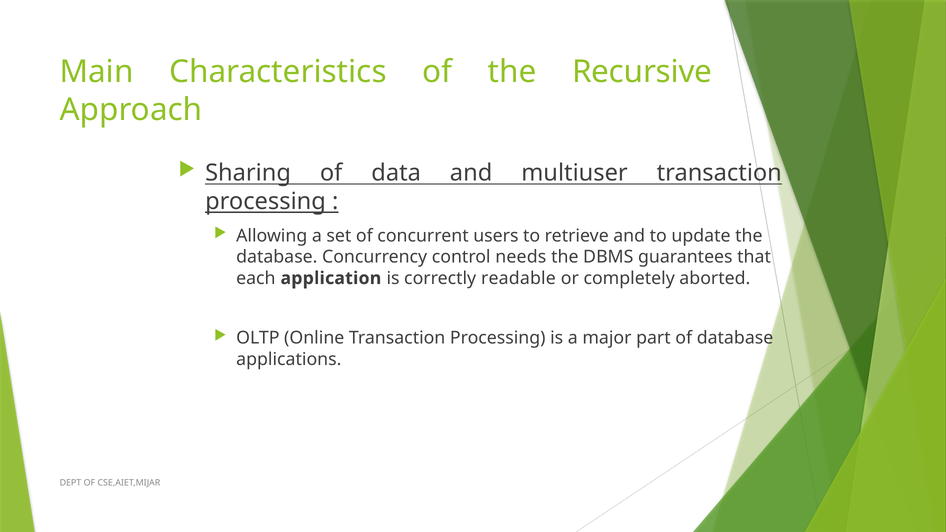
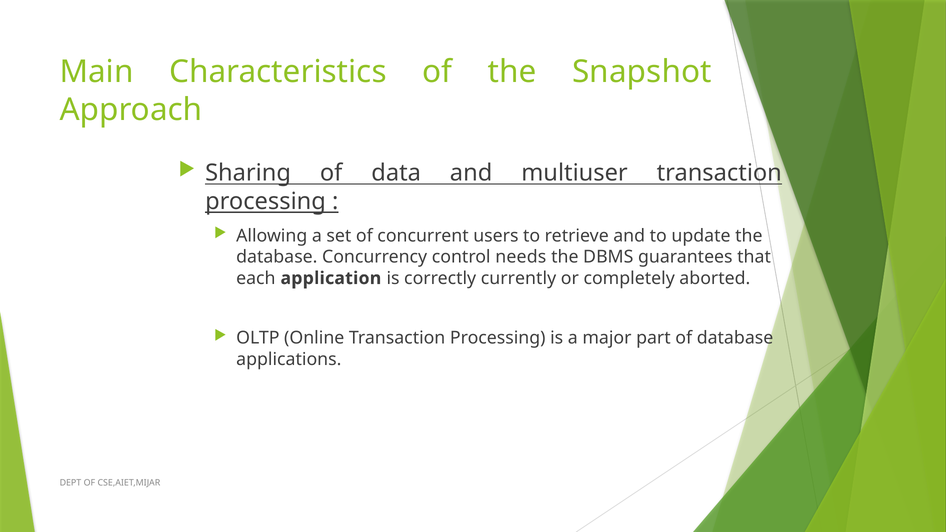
Recursive: Recursive -> Snapshot (642, 72)
readable: readable -> currently (519, 278)
